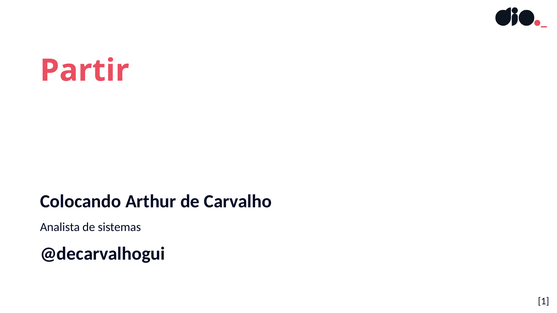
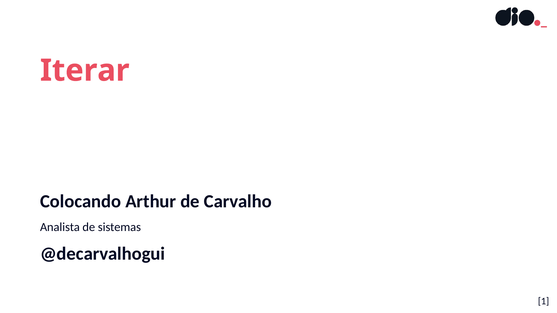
Partir: Partir -> Iterar (85, 71)
